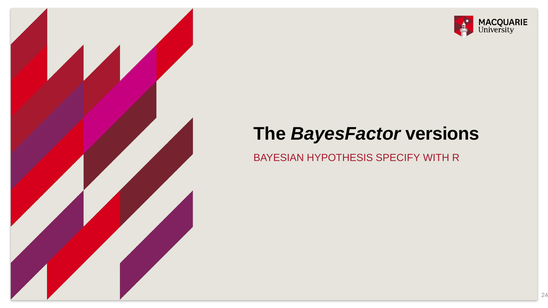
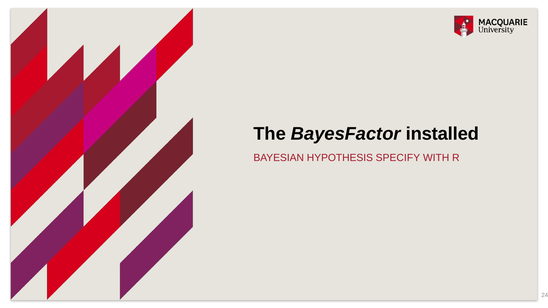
versions: versions -> installed (442, 134)
